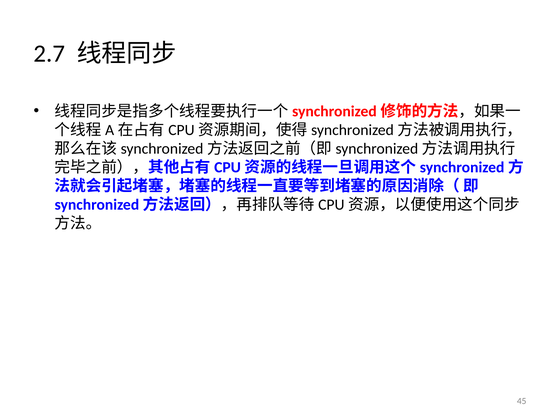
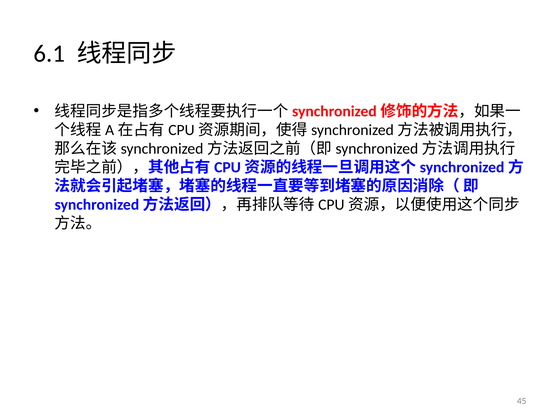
2.7: 2.7 -> 6.1 (49, 54)
